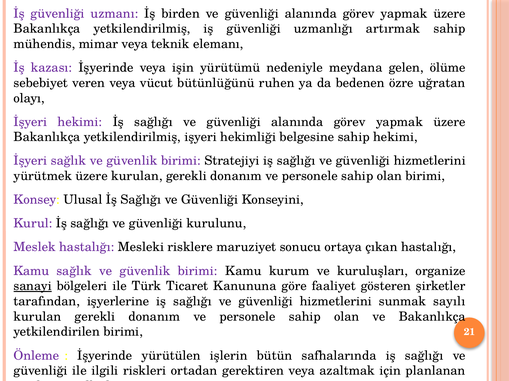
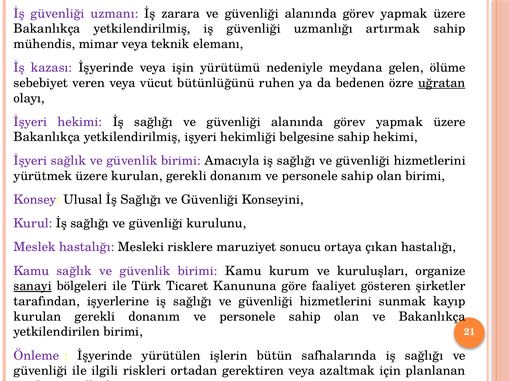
birden: birden -> zarara (181, 14)
uğratan underline: none -> present (442, 83)
Stratejiyi: Stratejiyi -> Amacıyla (232, 161)
sayılı: sayılı -> kayıp (449, 302)
